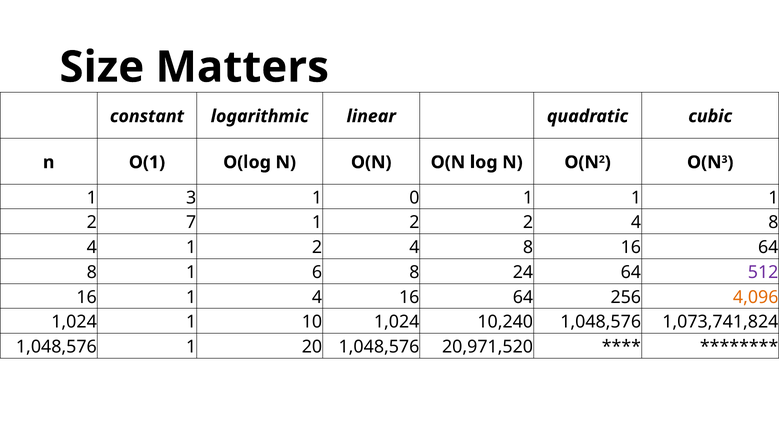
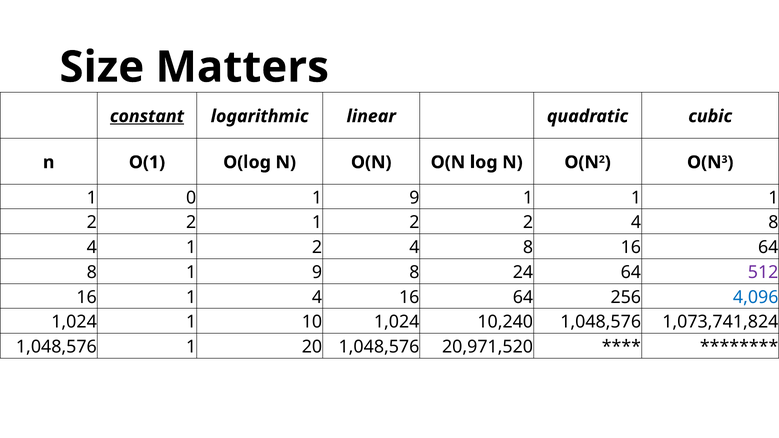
constant underline: none -> present (147, 116)
1 3: 3 -> 0 (191, 198)
0: 0 -> 9 (414, 198)
7: 7 -> 2 (191, 223)
8 1 6: 6 -> 9 (317, 272)
4,096 colour: orange -> blue (756, 297)
